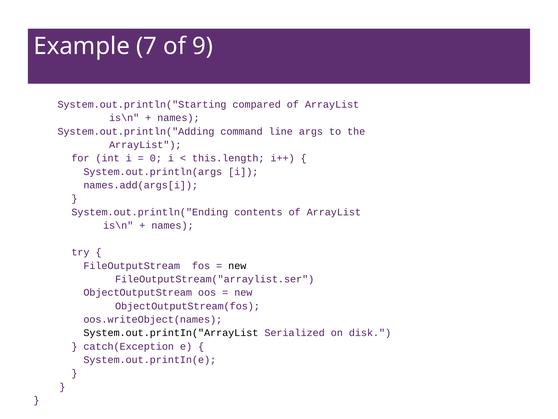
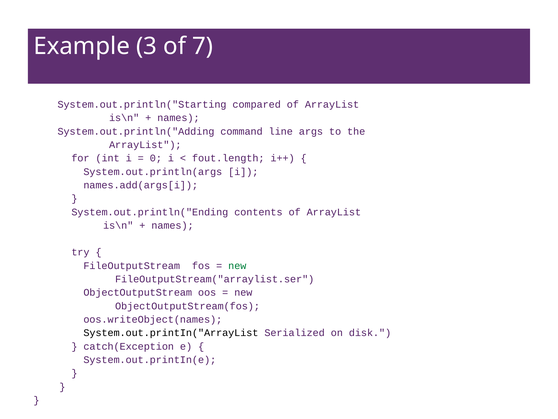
7: 7 -> 3 (147, 46)
9: 9 -> 7 (203, 46)
this.length: this.length -> fout.length (228, 158)
new colour: black -> green (237, 265)
